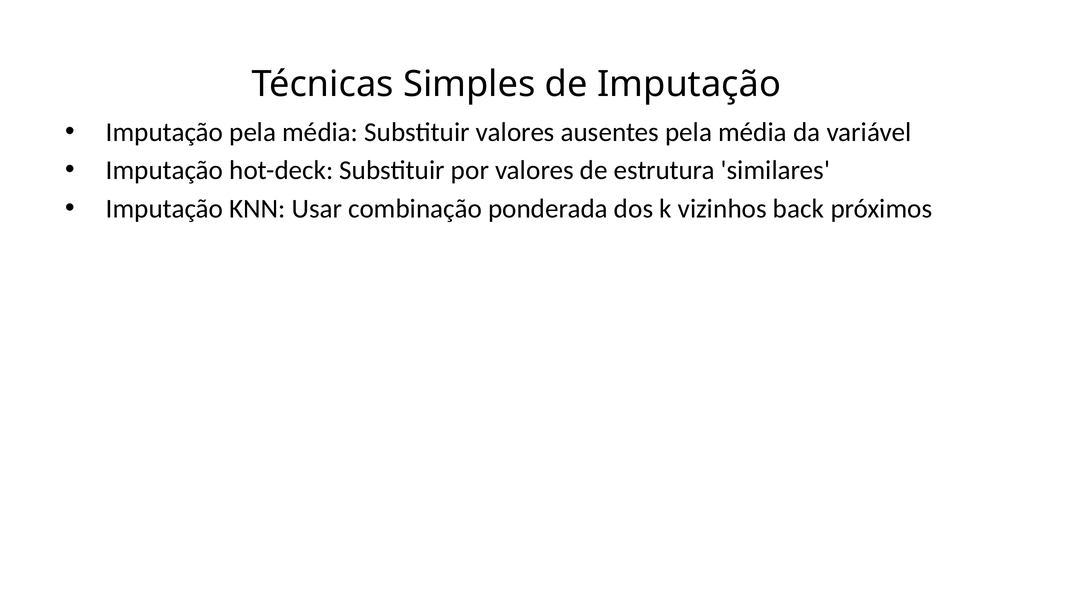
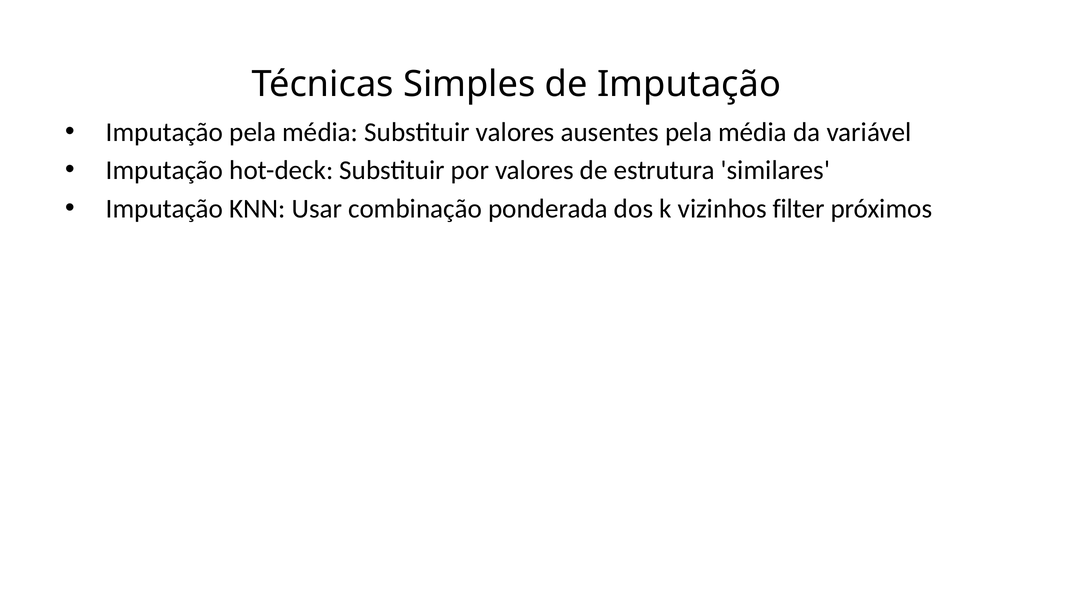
back: back -> filter (799, 208)
